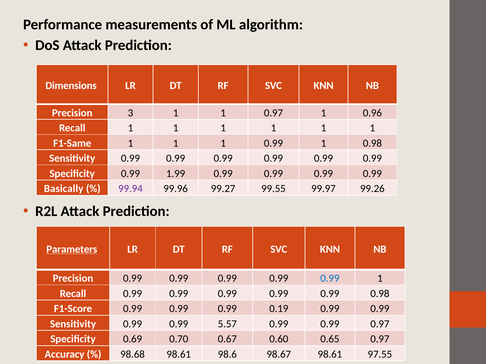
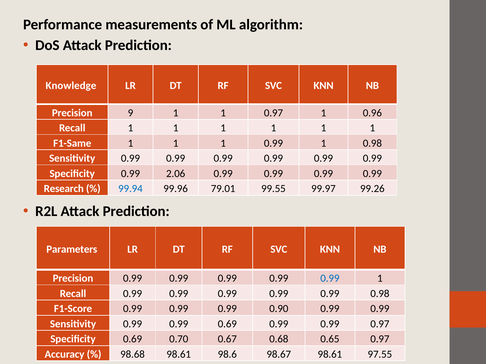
Dimensions: Dimensions -> Knowledge (71, 86)
3: 3 -> 9 (131, 113)
1.99: 1.99 -> 2.06 (176, 174)
Basically: Basically -> Research (64, 189)
99.94 colour: purple -> blue (130, 189)
99.27: 99.27 -> 79.01 (223, 189)
Parameters underline: present -> none (72, 250)
0.19: 0.19 -> 0.90 (279, 309)
0.99 5.57: 5.57 -> 0.69 (227, 324)
0.60: 0.60 -> 0.68 (279, 340)
